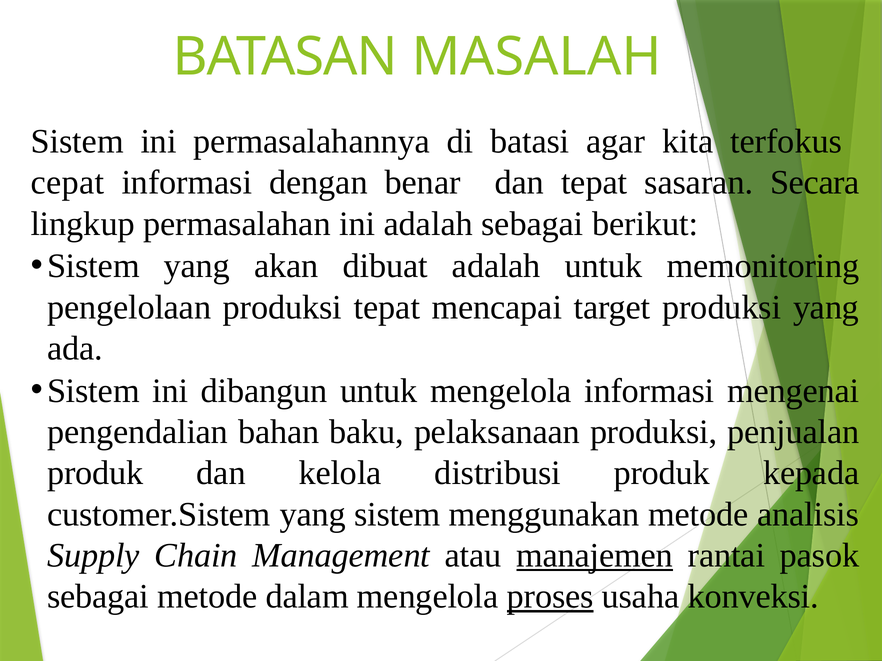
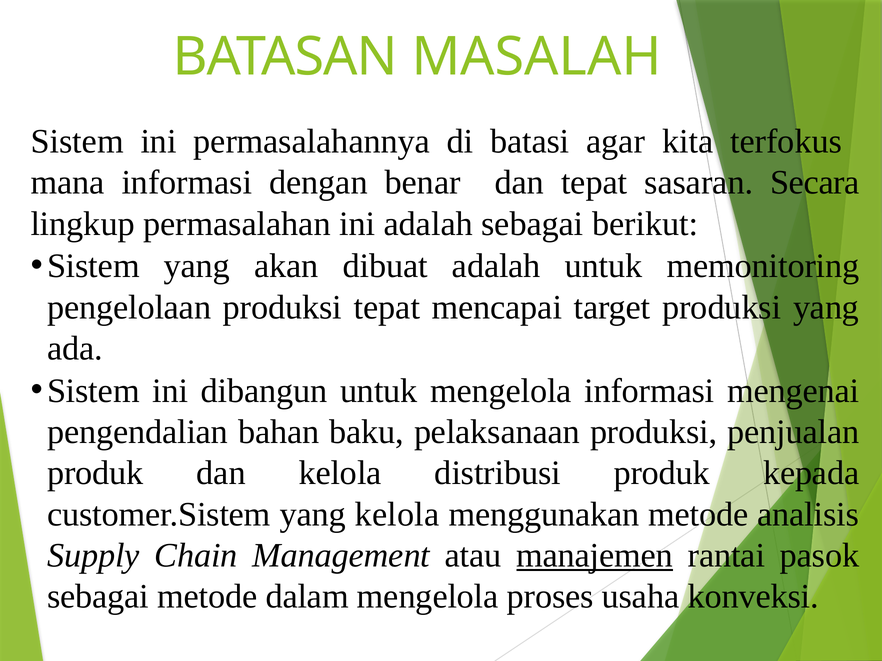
cepat: cepat -> mana (68, 183)
yang sistem: sistem -> kelola (397, 515)
proses underline: present -> none (550, 597)
